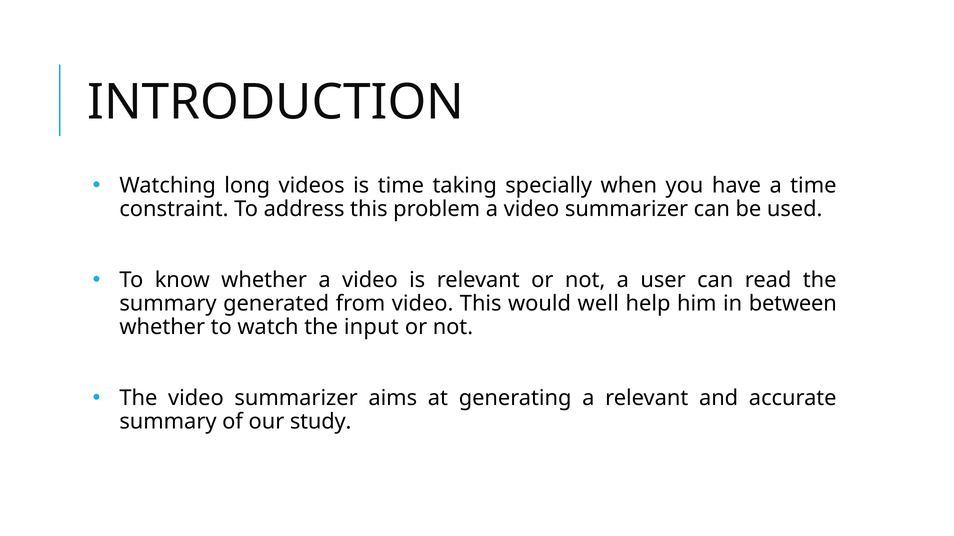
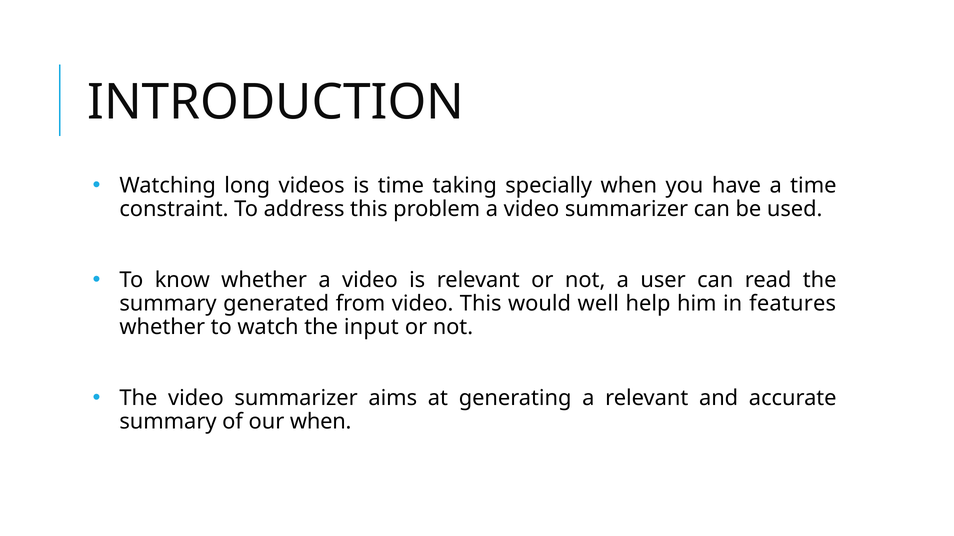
between: between -> features (793, 304)
our study: study -> when (321, 422)
